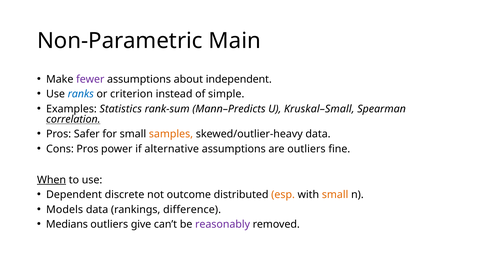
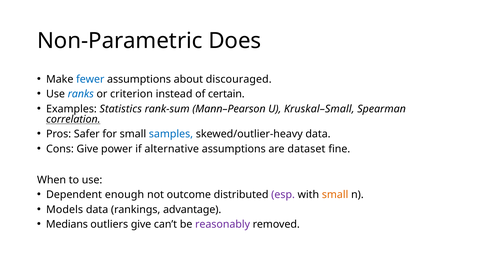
Main: Main -> Does (235, 41)
fewer colour: purple -> blue (90, 79)
independent: independent -> discouraged (239, 79)
simple: simple -> certain (226, 94)
Mann–Predicts: Mann–Predicts -> Mann–Pearson (229, 109)
samples colour: orange -> blue (171, 134)
Cons Pros: Pros -> Give (87, 149)
are outliers: outliers -> dataset (306, 149)
When underline: present -> none (52, 180)
discrete: discrete -> enough (124, 195)
esp colour: orange -> purple (283, 195)
difference: difference -> advantage (192, 210)
